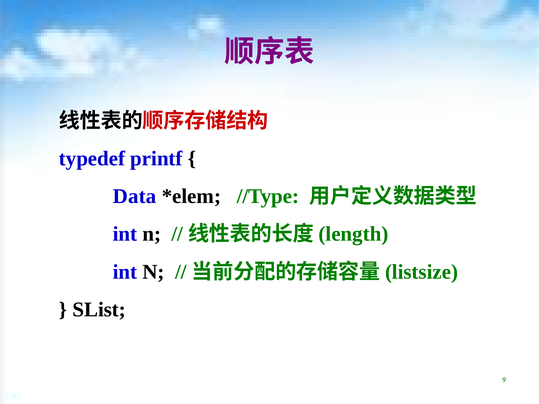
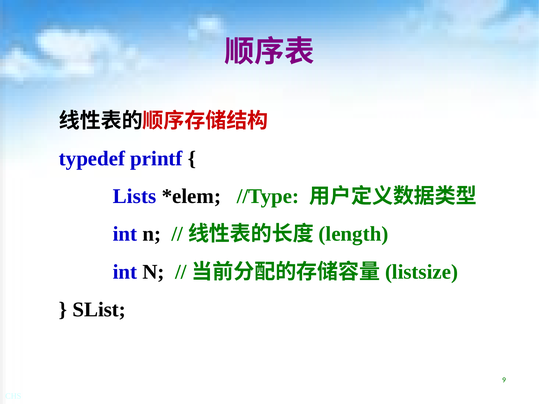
Data: Data -> Lists (135, 196)
